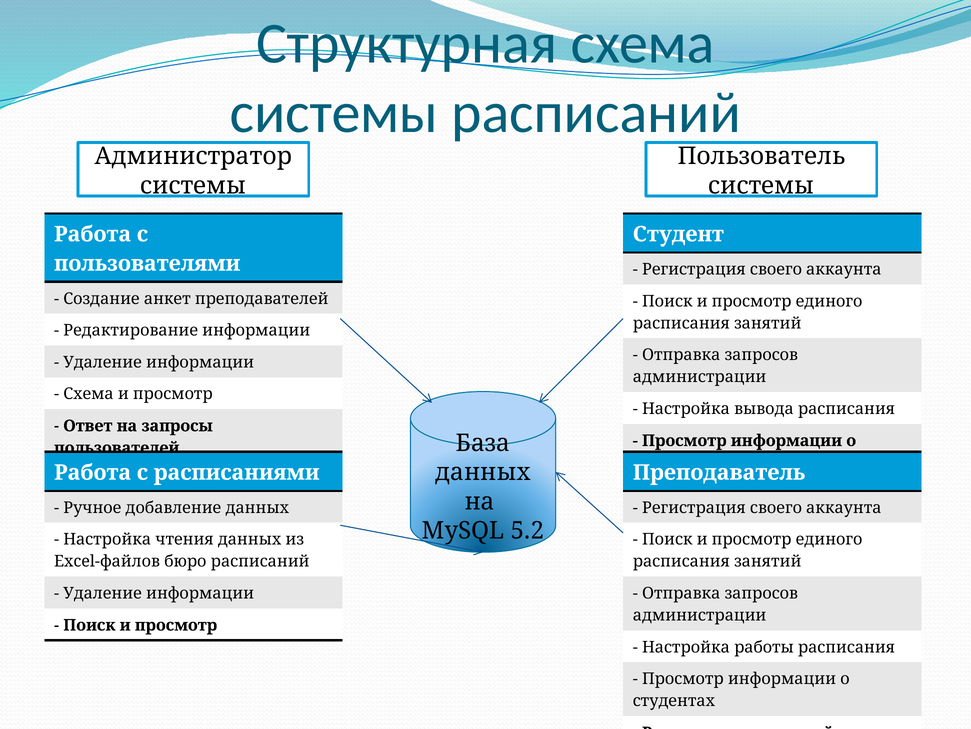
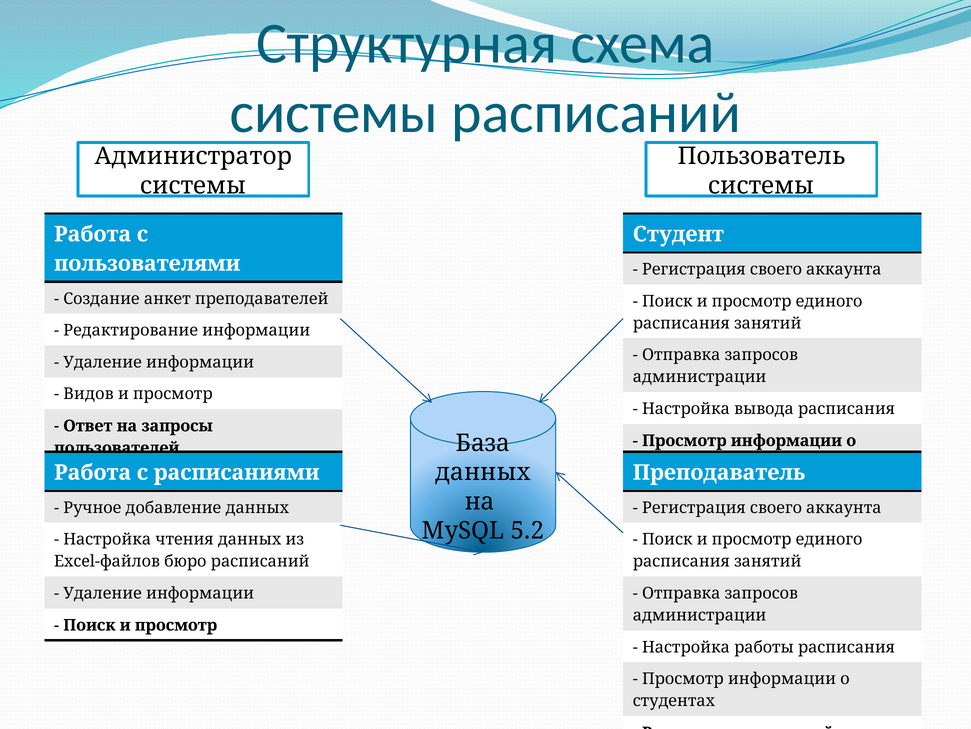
Схема: Схема -> Видов (88, 394)
